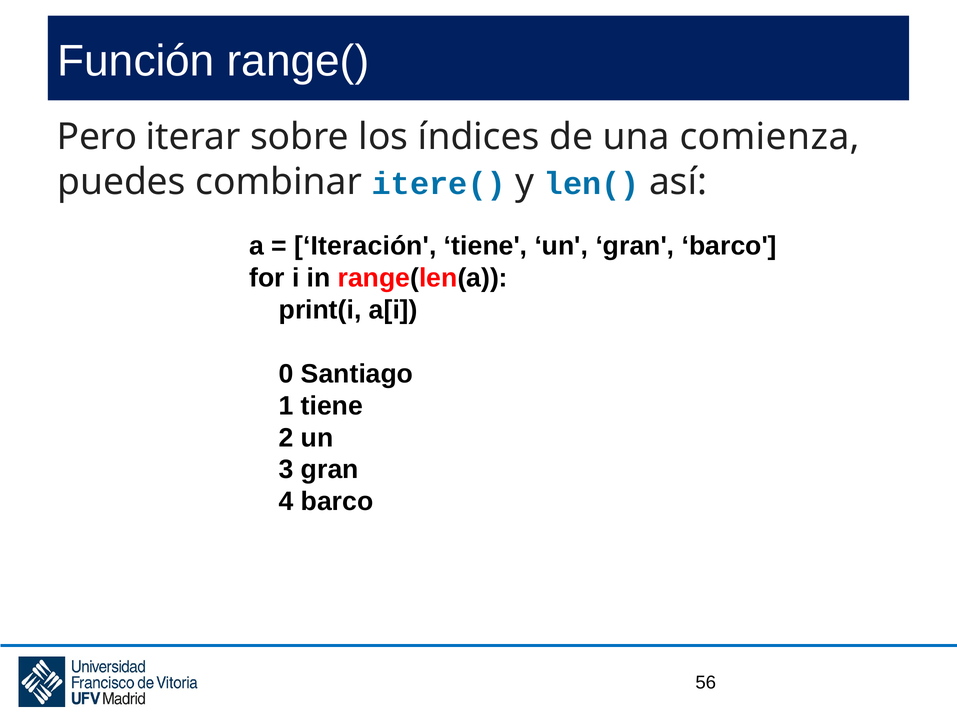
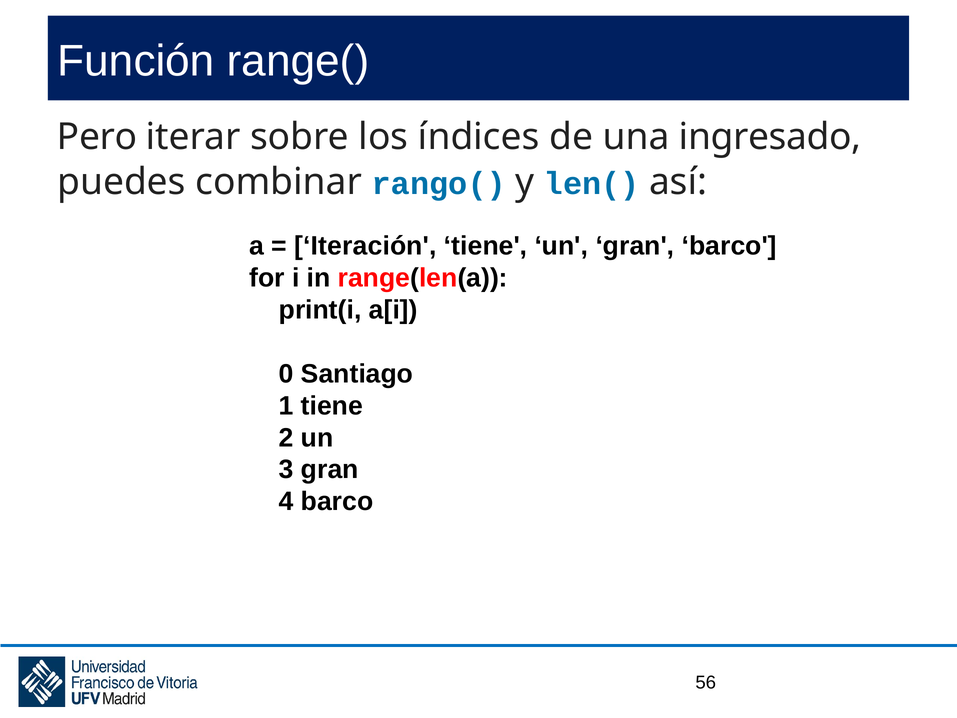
comienza: comienza -> ingresado (770, 137)
itere(: itere( -> rango( (439, 184)
